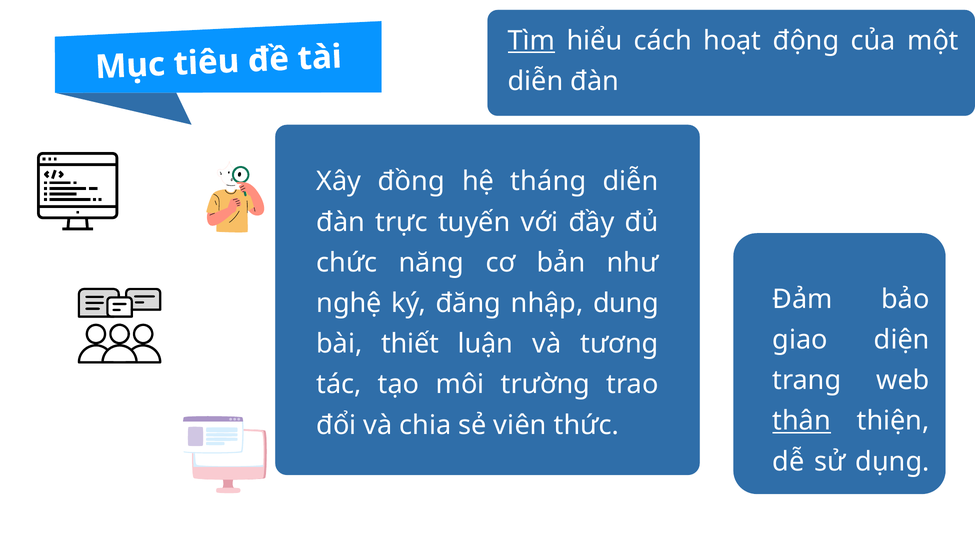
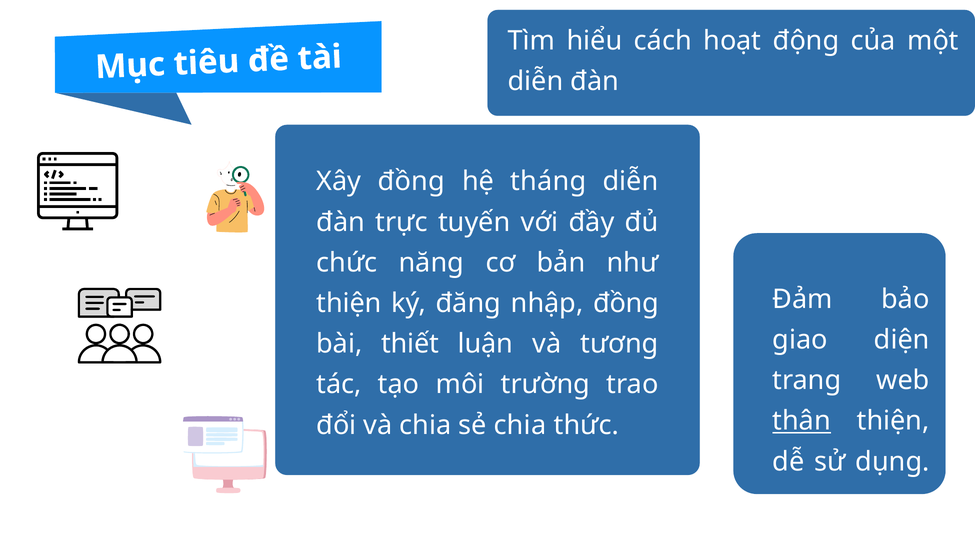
Tìm underline: present -> none (531, 41)
nghệ: nghệ -> thiện (349, 304)
nhập dung: dung -> đồng (626, 304)
sẻ viên: viên -> chia (520, 425)
